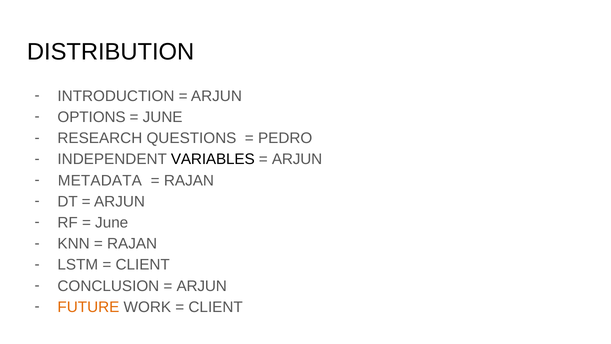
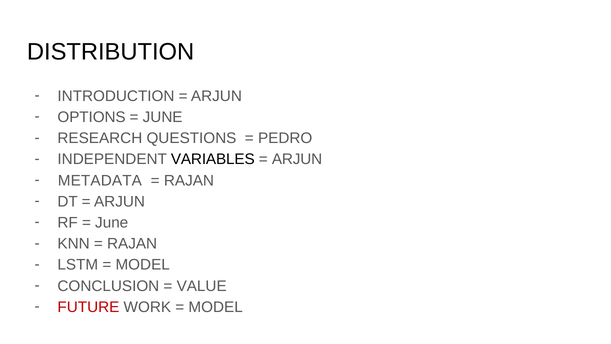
CLIENT: CLIENT -> MODEL (143, 265)
ARJUN: ARJUN -> VALUE (202, 286)
FUTURE colour: orange -> red (88, 307)
CLIENT: CLIENT -> MODEL (216, 307)
